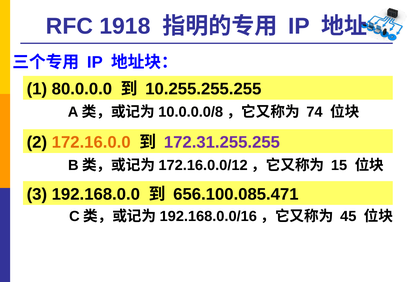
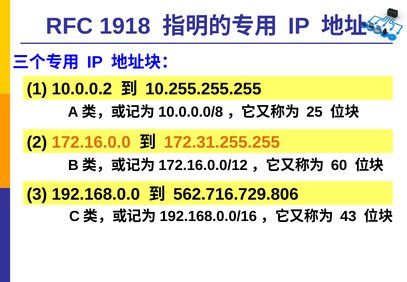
80.0.0.0: 80.0.0.0 -> 10.0.0.2 (82, 89)
74: 74 -> 25 (315, 112)
172.31.255.255 colour: purple -> orange (222, 142)
15: 15 -> 60 (339, 165)
656.100.085.471: 656.100.085.471 -> 562.716.729.806 (236, 194)
45: 45 -> 43 (348, 216)
